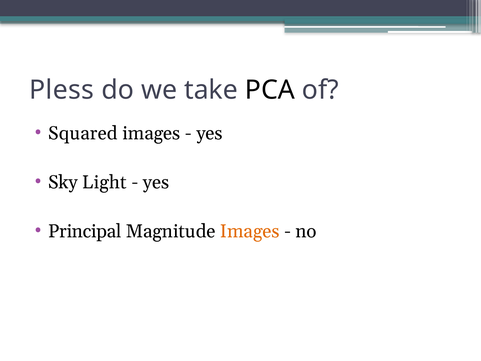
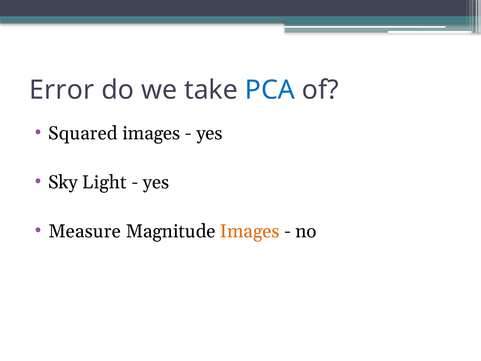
Pless: Pless -> Error (62, 90)
PCA colour: black -> blue (270, 90)
Principal: Principal -> Measure (85, 231)
